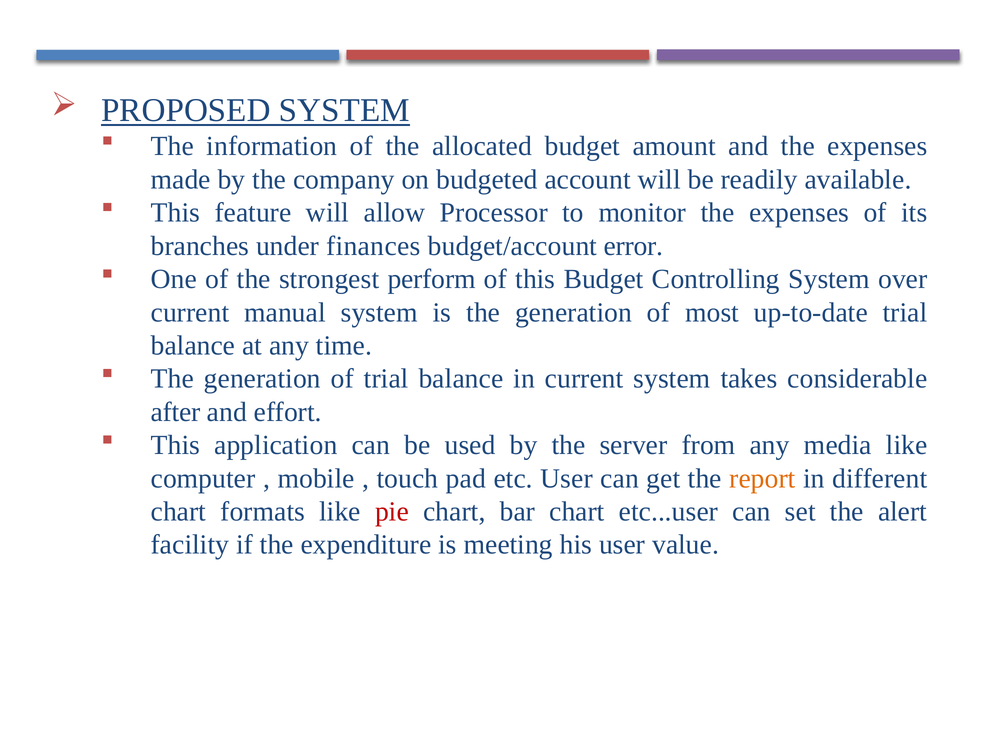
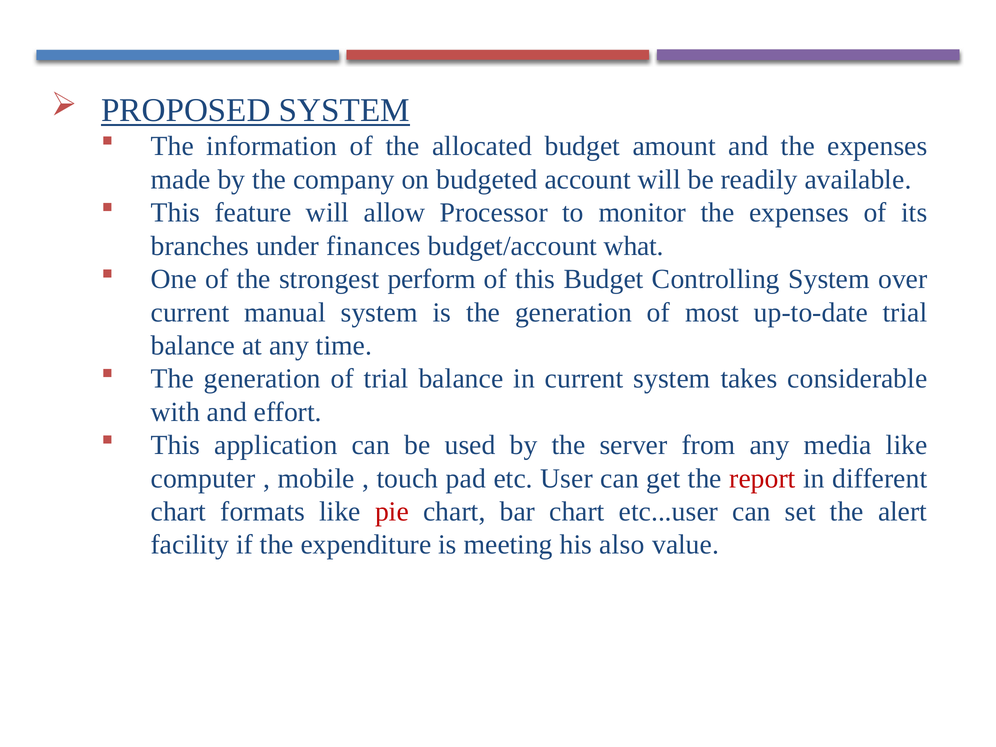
error: error -> what (634, 246)
after: after -> with (175, 412)
report colour: orange -> red (762, 478)
his user: user -> also (622, 545)
